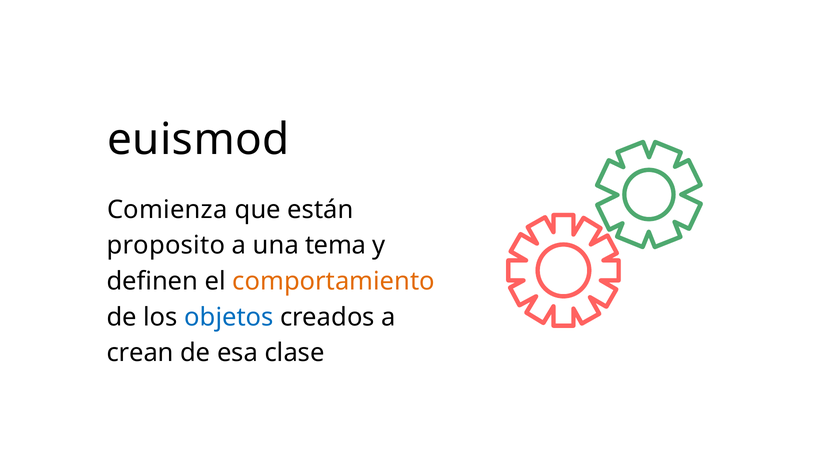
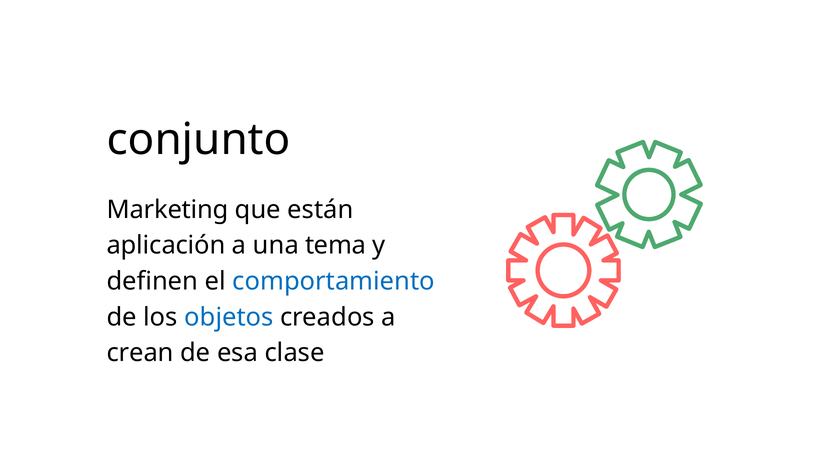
euismod: euismod -> conjunto (199, 139)
Comienza: Comienza -> Marketing (168, 210)
proposito: proposito -> aplicación (166, 245)
comportamiento colour: orange -> blue (334, 281)
